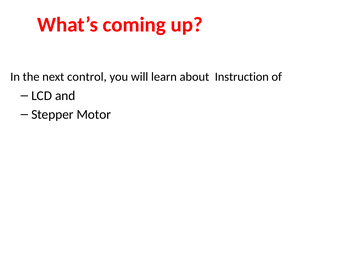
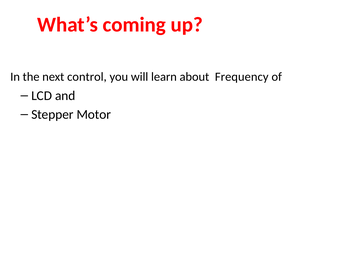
Instruction: Instruction -> Frequency (242, 77)
